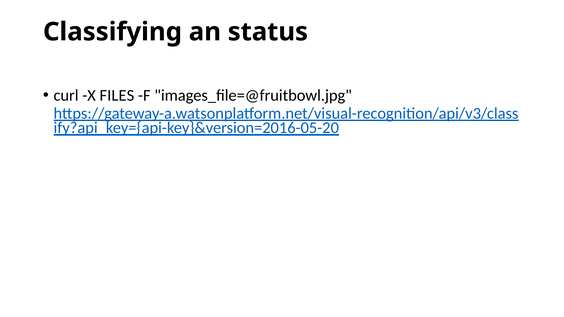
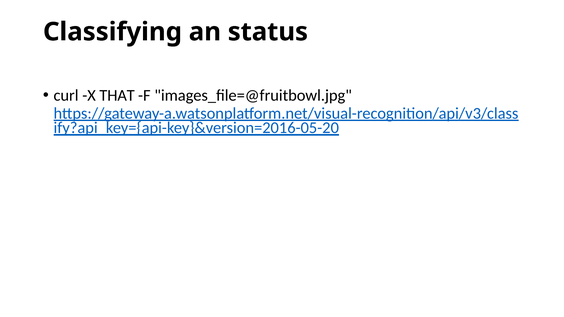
FILES: FILES -> THAT (117, 95)
